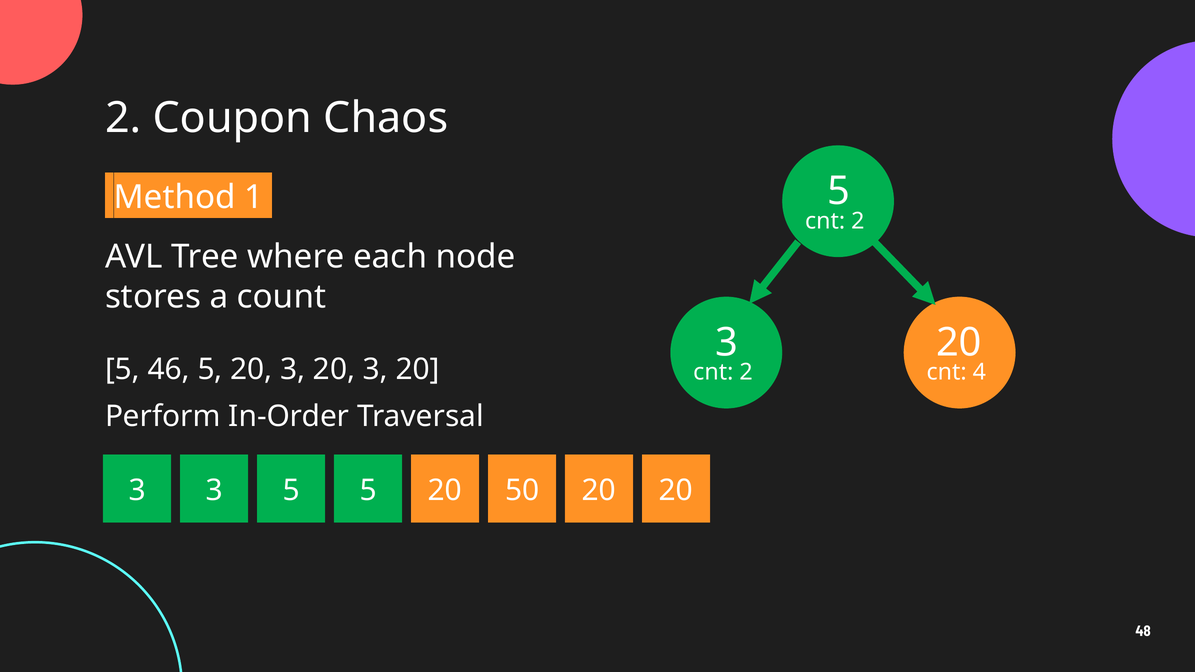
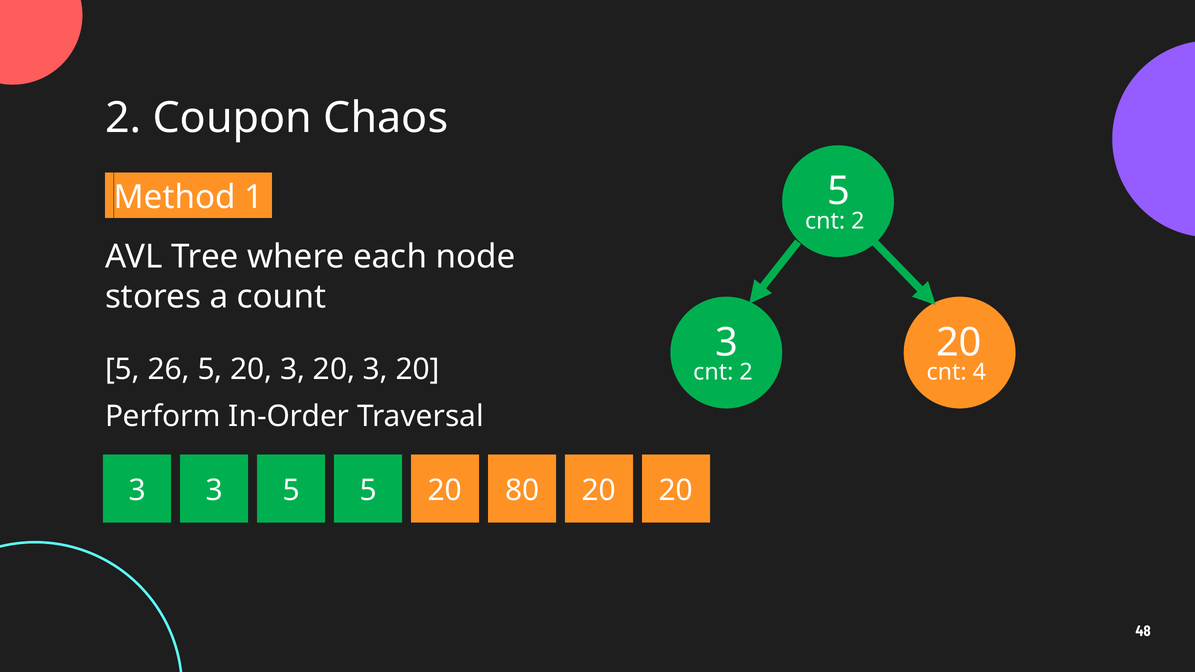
46: 46 -> 26 (169, 369)
50: 50 -> 80 (522, 491)
